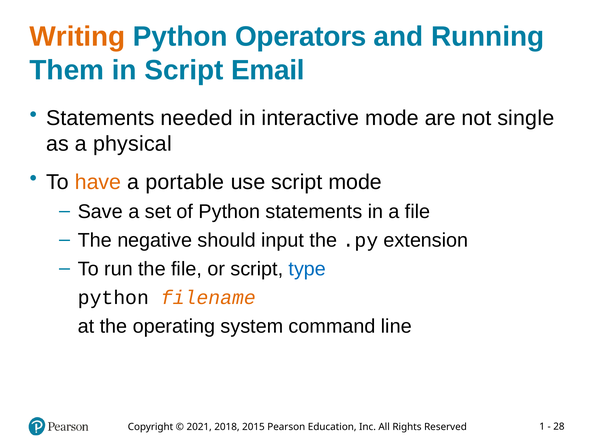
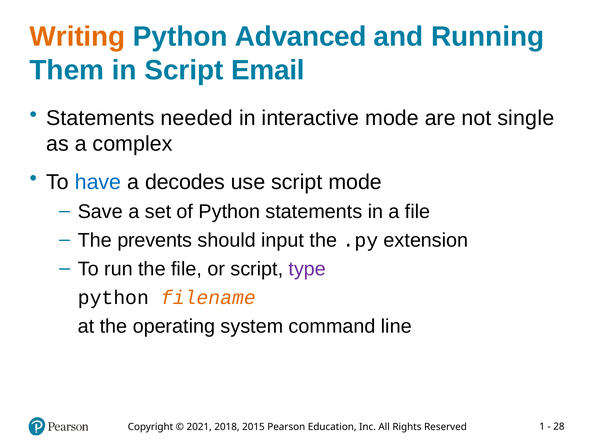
Operators: Operators -> Advanced (301, 37)
physical: physical -> complex (133, 144)
have colour: orange -> blue (98, 182)
portable: portable -> decodes (185, 182)
negative: negative -> prevents (155, 240)
type colour: blue -> purple (307, 269)
